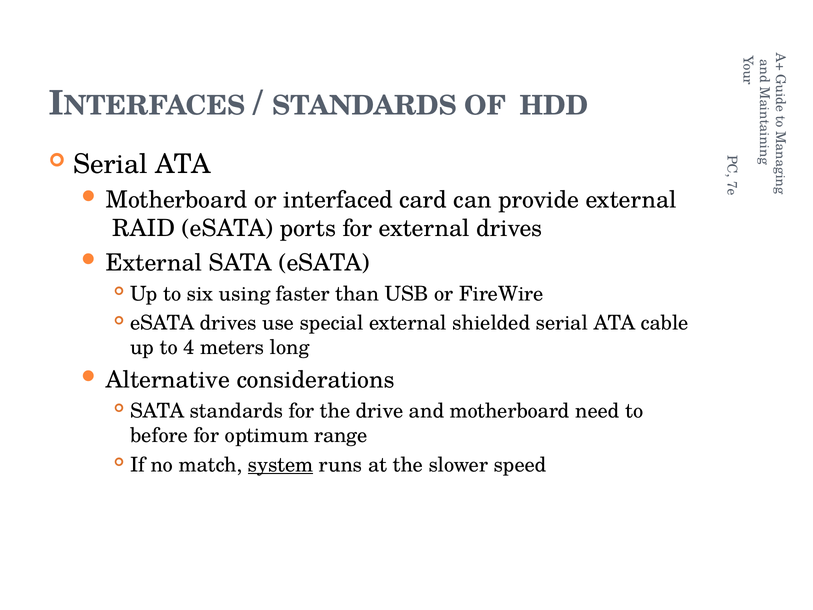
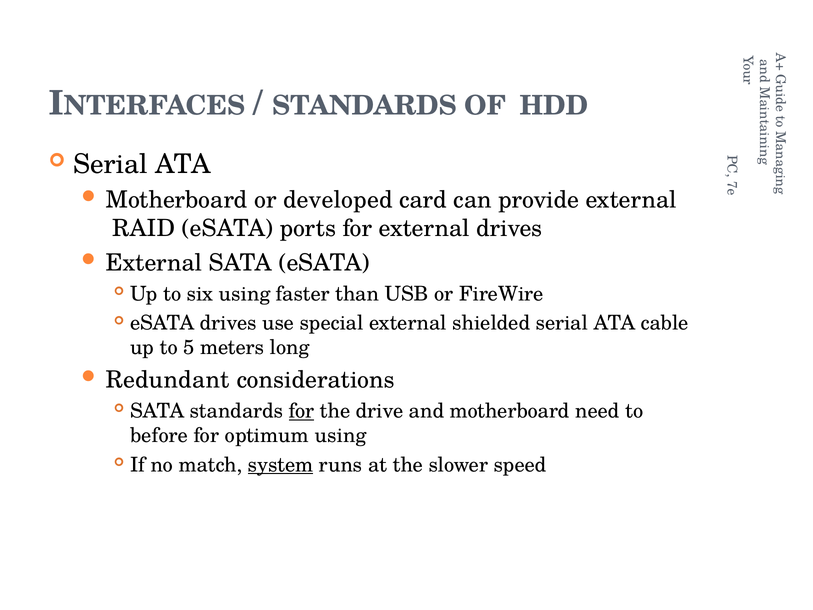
interfaced: interfaced -> developed (338, 200)
4: 4 -> 5 (189, 347)
Alternative: Alternative -> Redundant (168, 380)
for underline: none -> present (302, 411)
optimum range: range -> using (341, 435)
